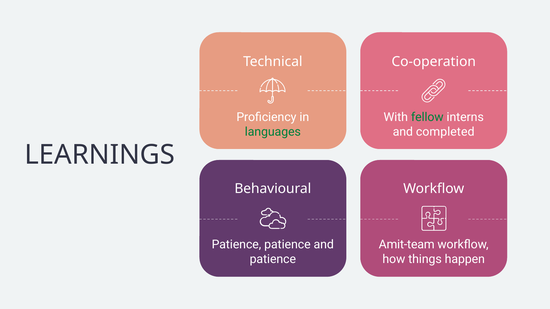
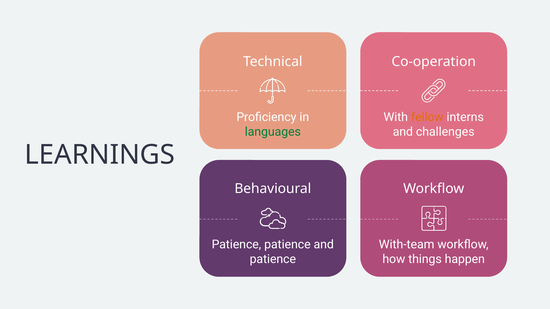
fellow colour: green -> orange (427, 117)
completed: completed -> challenges (445, 132)
Amit-team: Amit-team -> With-team (407, 245)
